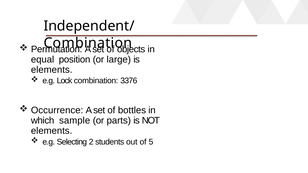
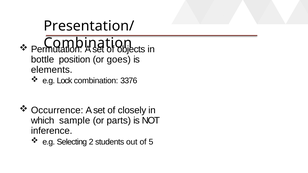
Independent/: Independent/ -> Presentation/ (89, 26)
equal: equal -> bottle (43, 60)
large: large -> goes (119, 60)
bottles: bottles -> closely (132, 110)
elements: elements -> inference (52, 131)
